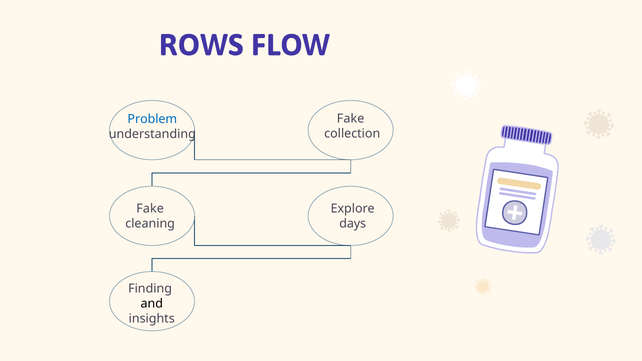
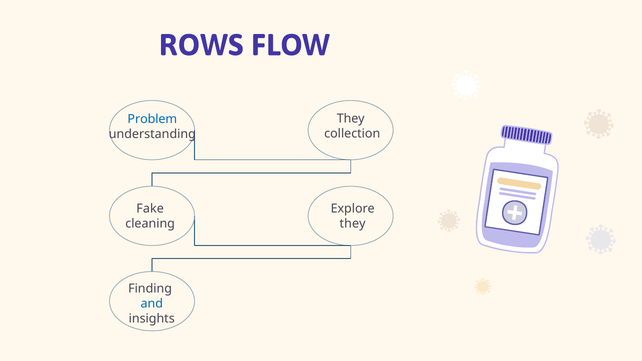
Fake: Fake -> They (351, 119)
days: days -> they (353, 224)
and colour: black -> blue (152, 304)
